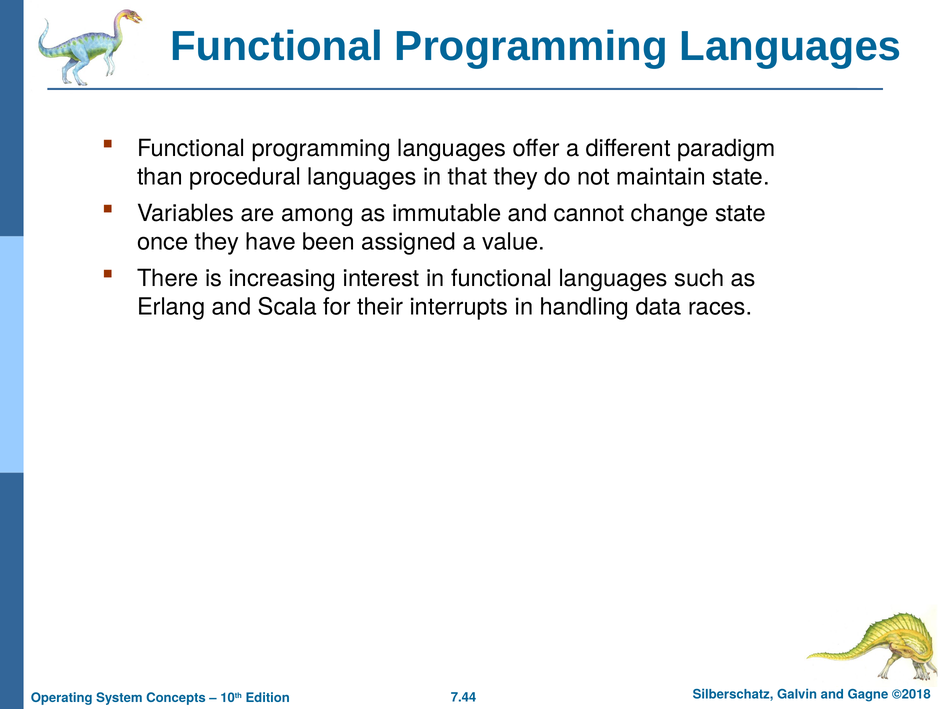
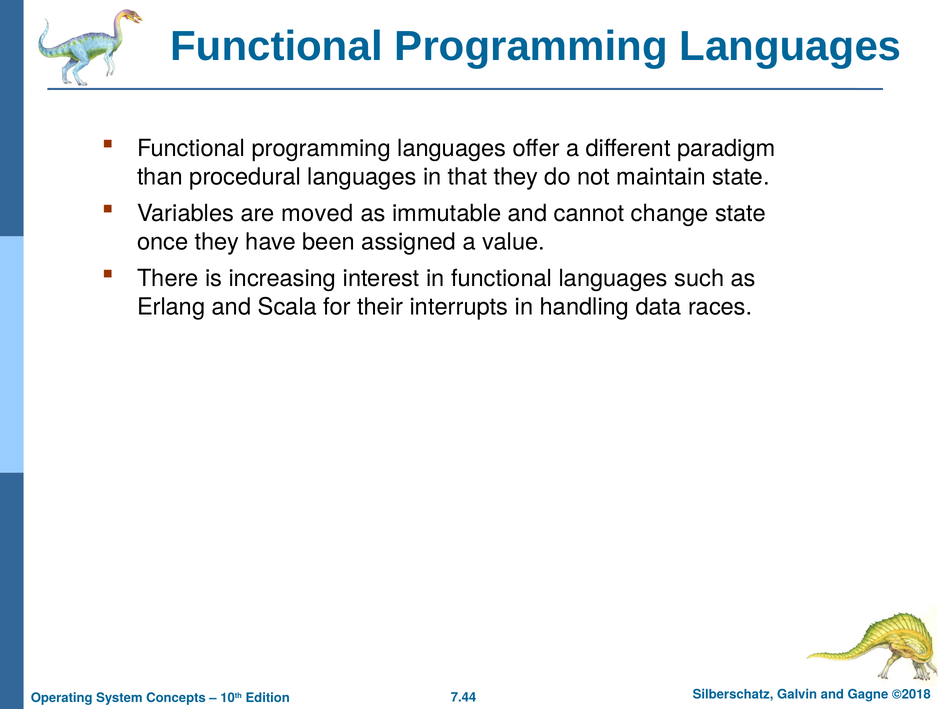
among: among -> moved (317, 214)
